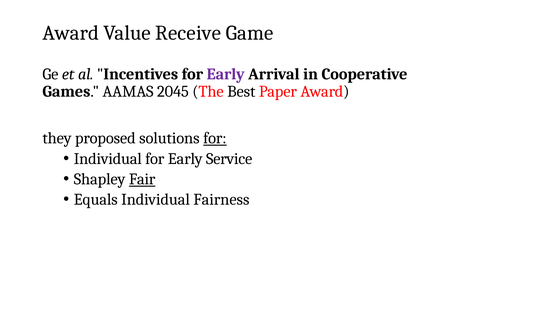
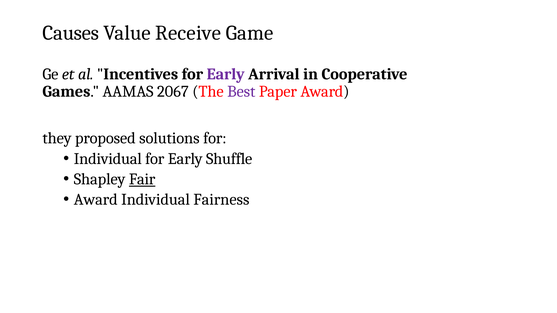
Award: Award -> Causes (71, 33)
2045: 2045 -> 2067 (173, 92)
Best colour: black -> purple (241, 92)
for underline: present -> none (215, 138)
Service: Service -> Shuffle (229, 159)
Equals: Equals -> Award (96, 200)
